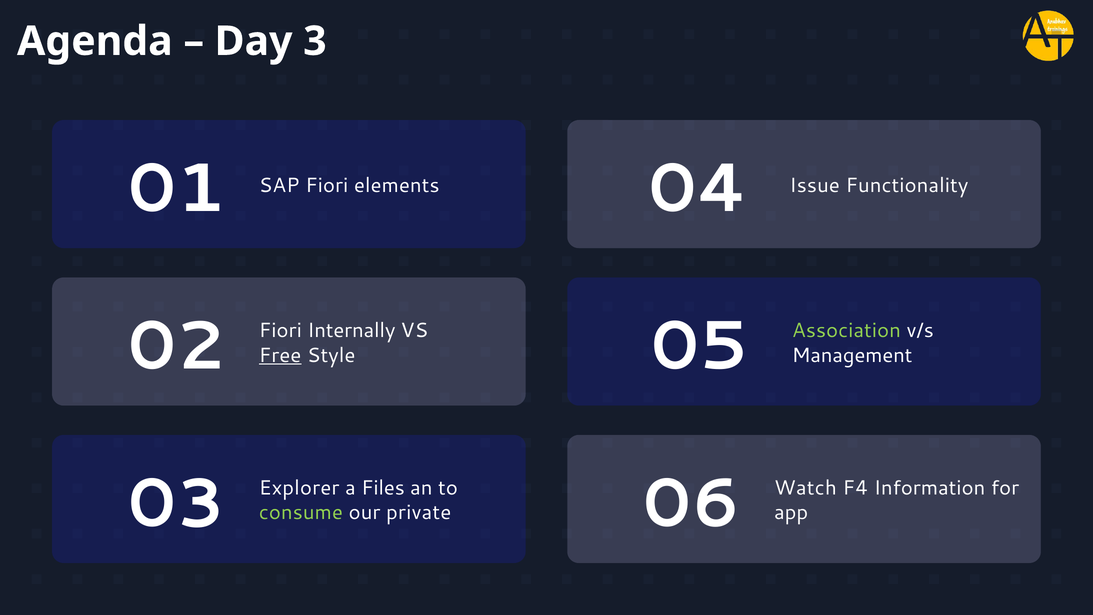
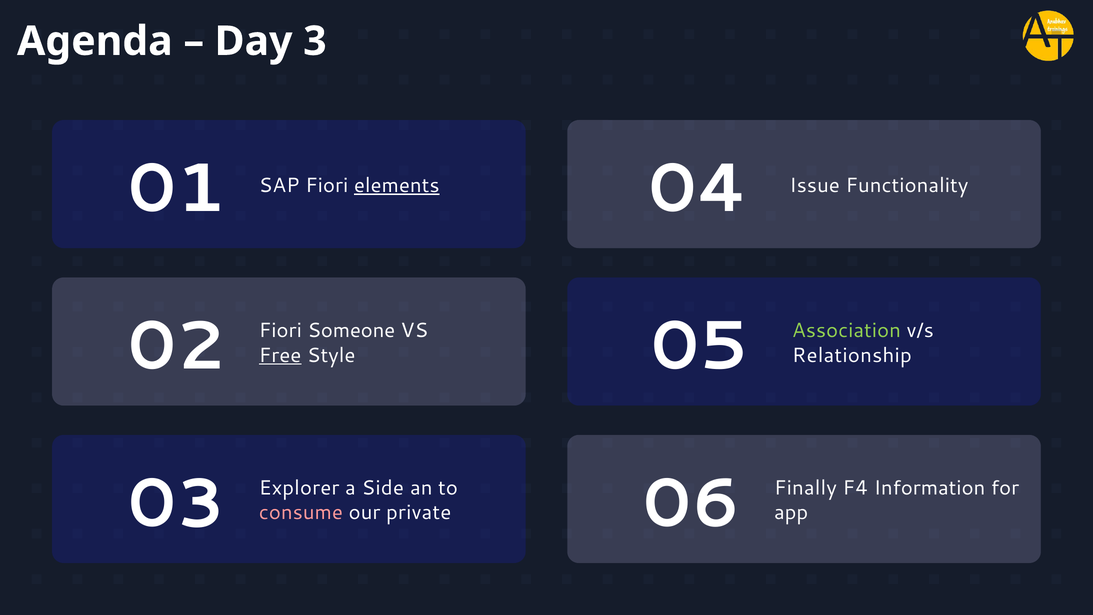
elements underline: none -> present (397, 186)
Internally: Internally -> Someone (351, 331)
Management: Management -> Relationship (852, 355)
Watch: Watch -> Finally (805, 488)
Files: Files -> Side (383, 488)
consume colour: light green -> pink (301, 513)
